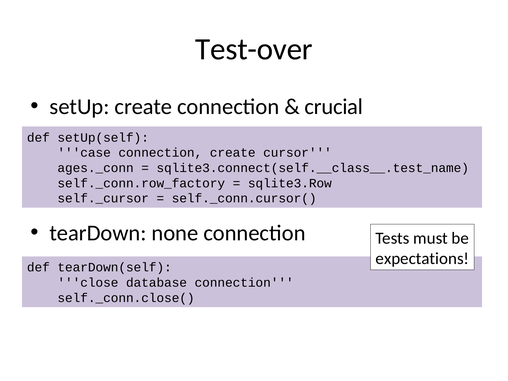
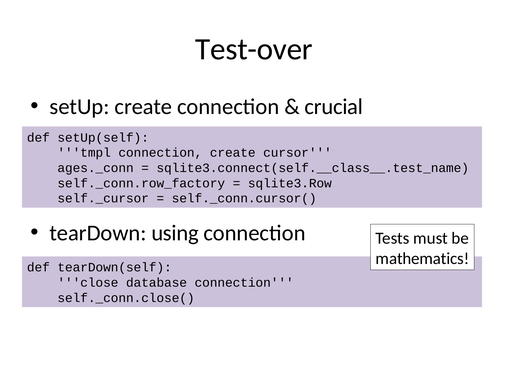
case: case -> tmpl (84, 153)
none: none -> using (175, 233)
expectations: expectations -> mathematics (422, 258)
